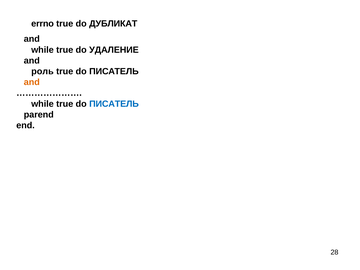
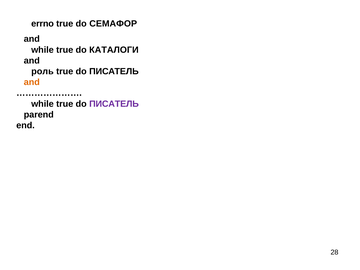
ДУБЛИКАТ: ДУБЛИКАТ -> СЕМАФОР (113, 24)
УДАЛЕНИЕ: УДАЛЕНИЕ -> КАТАЛОГИ (114, 50)
ПИСАТЕЛЬ colour: blue -> purple (114, 104)
